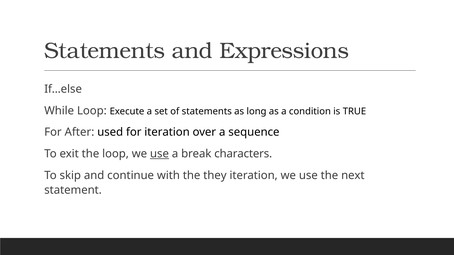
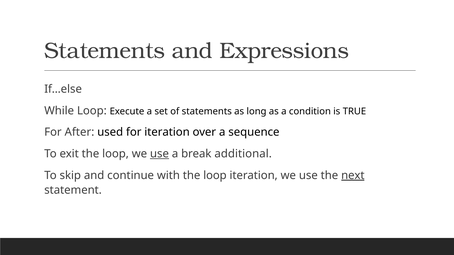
characters: characters -> additional (243, 154)
with the they: they -> loop (215, 176)
next underline: none -> present (353, 176)
